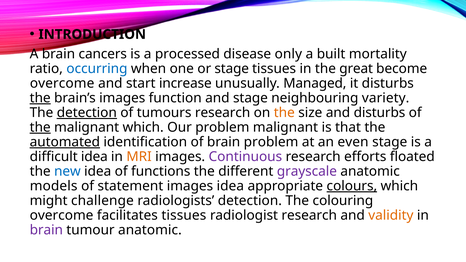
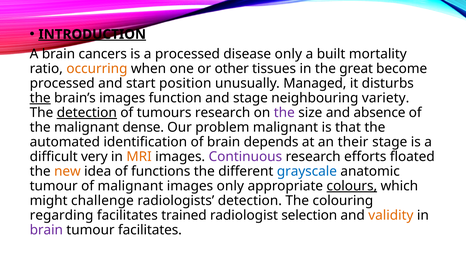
INTRODUCTION underline: none -> present (92, 34)
occurring colour: blue -> orange (97, 69)
or stage: stage -> other (232, 69)
overcome: overcome -> processed (62, 83)
increase: increase -> position (185, 83)
the colour: orange -> purple (284, 113)
and disturbs: disturbs -> absence (380, 113)
the underline: present -> none (40, 127)
malignant which: which -> dense (143, 127)
automated underline: present -> none (65, 142)
brain problem: problem -> depends (271, 142)
even: even -> their (353, 142)
difficult idea: idea -> very (94, 157)
new colour: blue -> orange (67, 171)
grayscale colour: purple -> blue (307, 171)
models: models -> tumour (54, 186)
of statement: statement -> malignant (130, 186)
images idea: idea -> only (230, 186)
overcome: overcome -> regarding (62, 215)
facilitates tissues: tissues -> trained (184, 215)
radiologist research: research -> selection (309, 215)
tumour anatomic: anatomic -> facilitates (150, 230)
